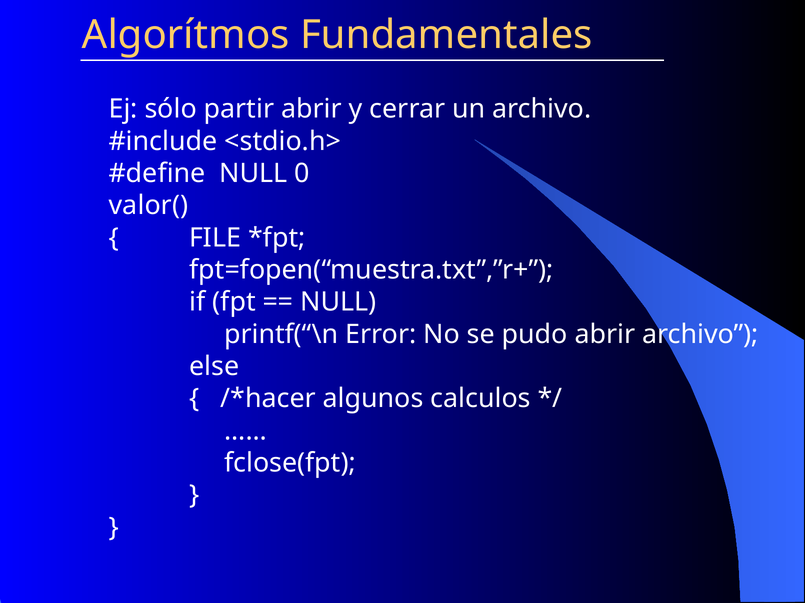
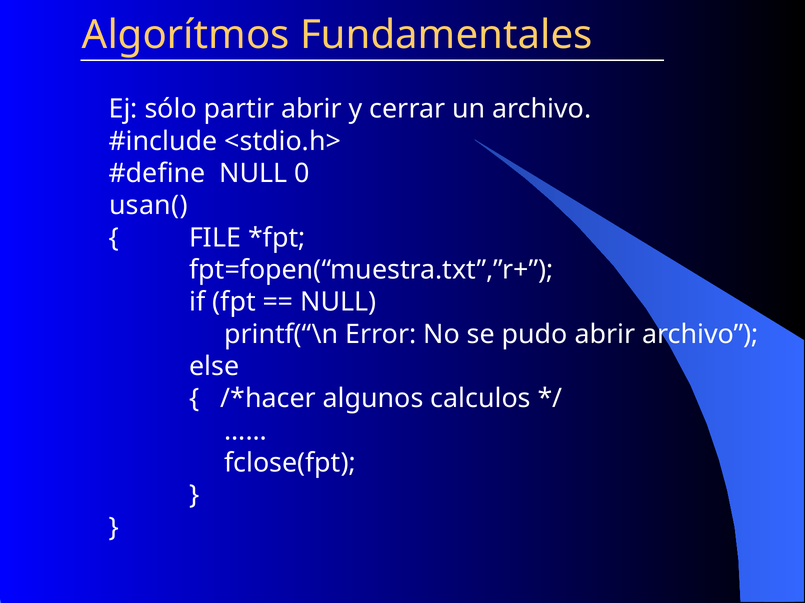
valor(: valor( -> usan( (148, 206)
